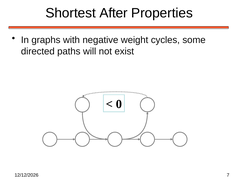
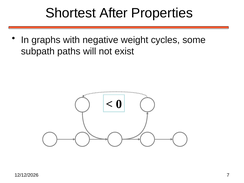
directed: directed -> subpath (38, 51)
